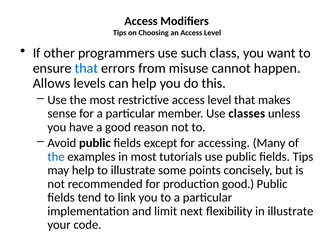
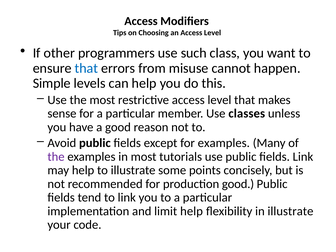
Allows: Allows -> Simple (52, 83)
for accessing: accessing -> examples (224, 143)
the colour: blue -> purple (56, 157)
fields Tips: Tips -> Link (303, 157)
limit next: next -> help (192, 211)
